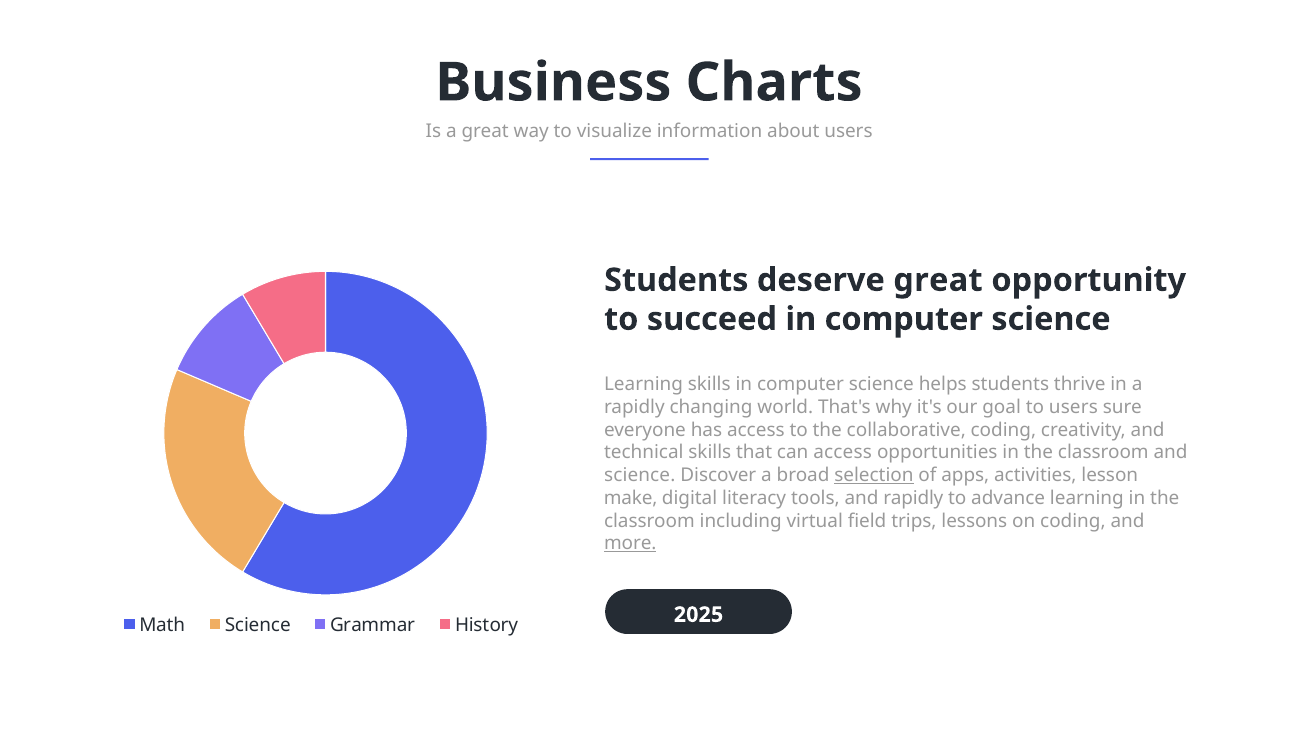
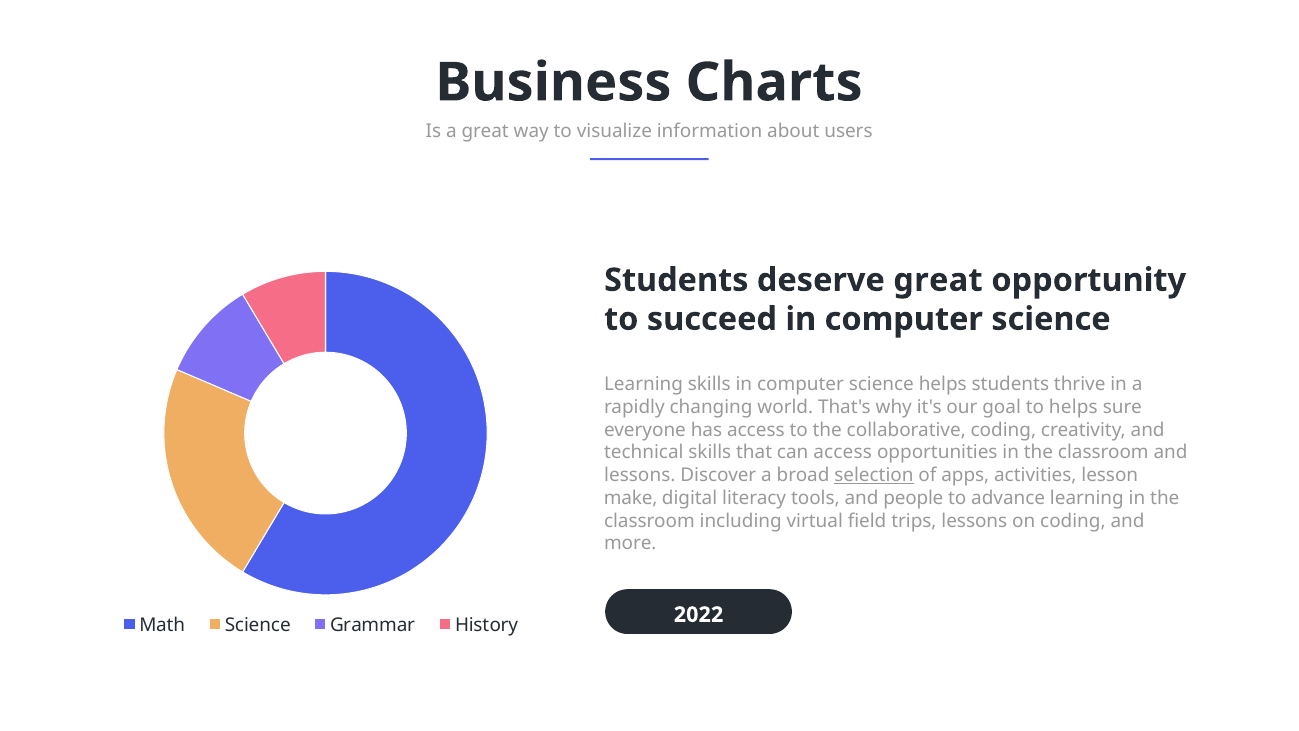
to users: users -> helps (1073, 407)
science: science -> lessons (640, 475)
and rapidly: rapidly -> people (913, 498)
more underline: present -> none (630, 543)
2025: 2025 -> 2022 (699, 614)
